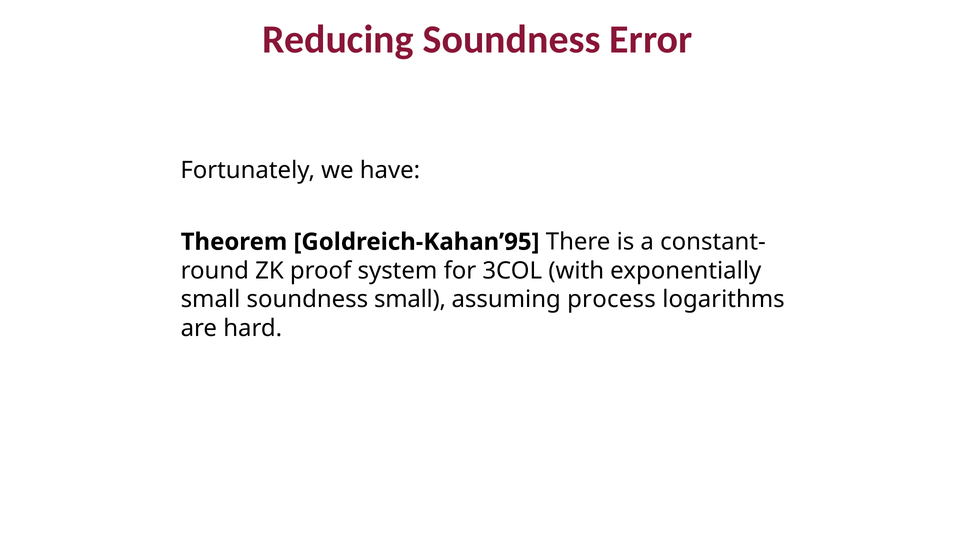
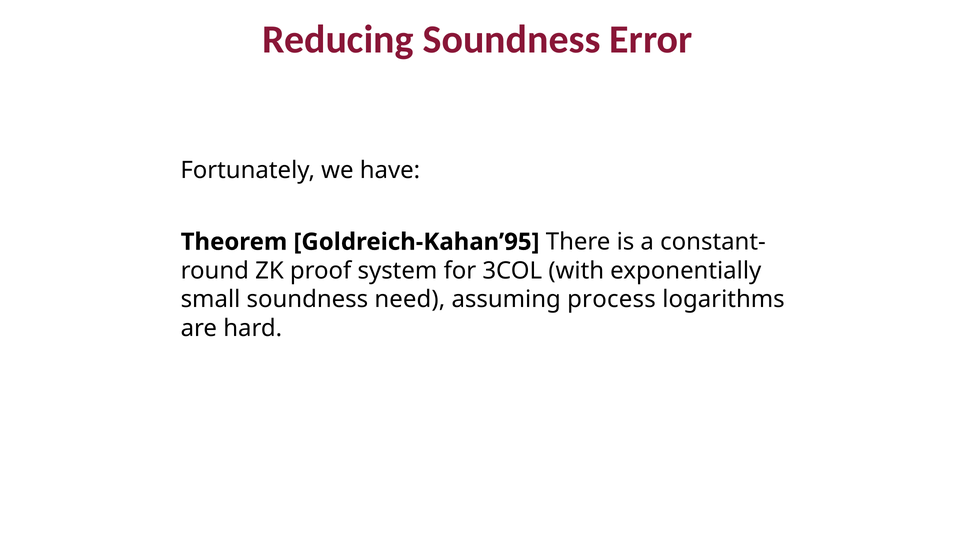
soundness small: small -> need (410, 300)
